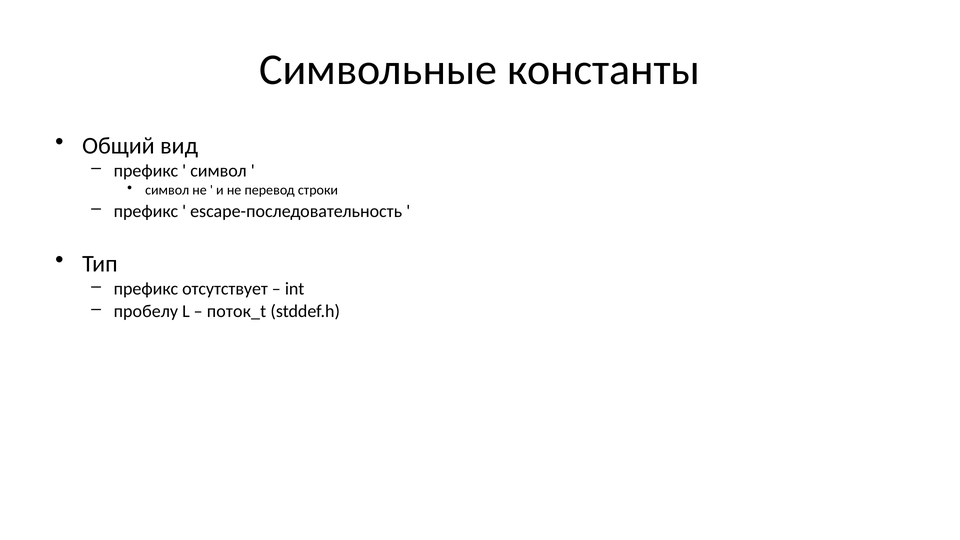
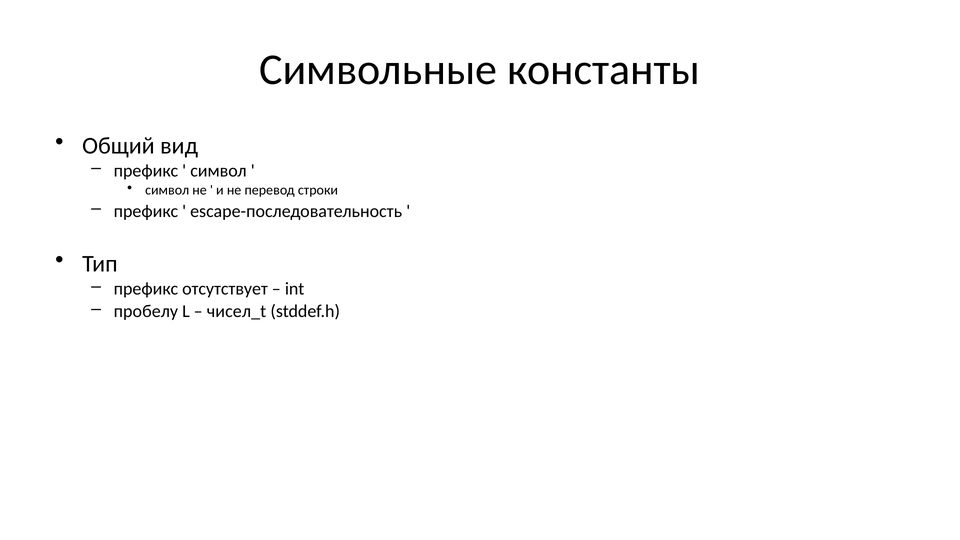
поток_t: поток_t -> чисел_t (237, 312)
